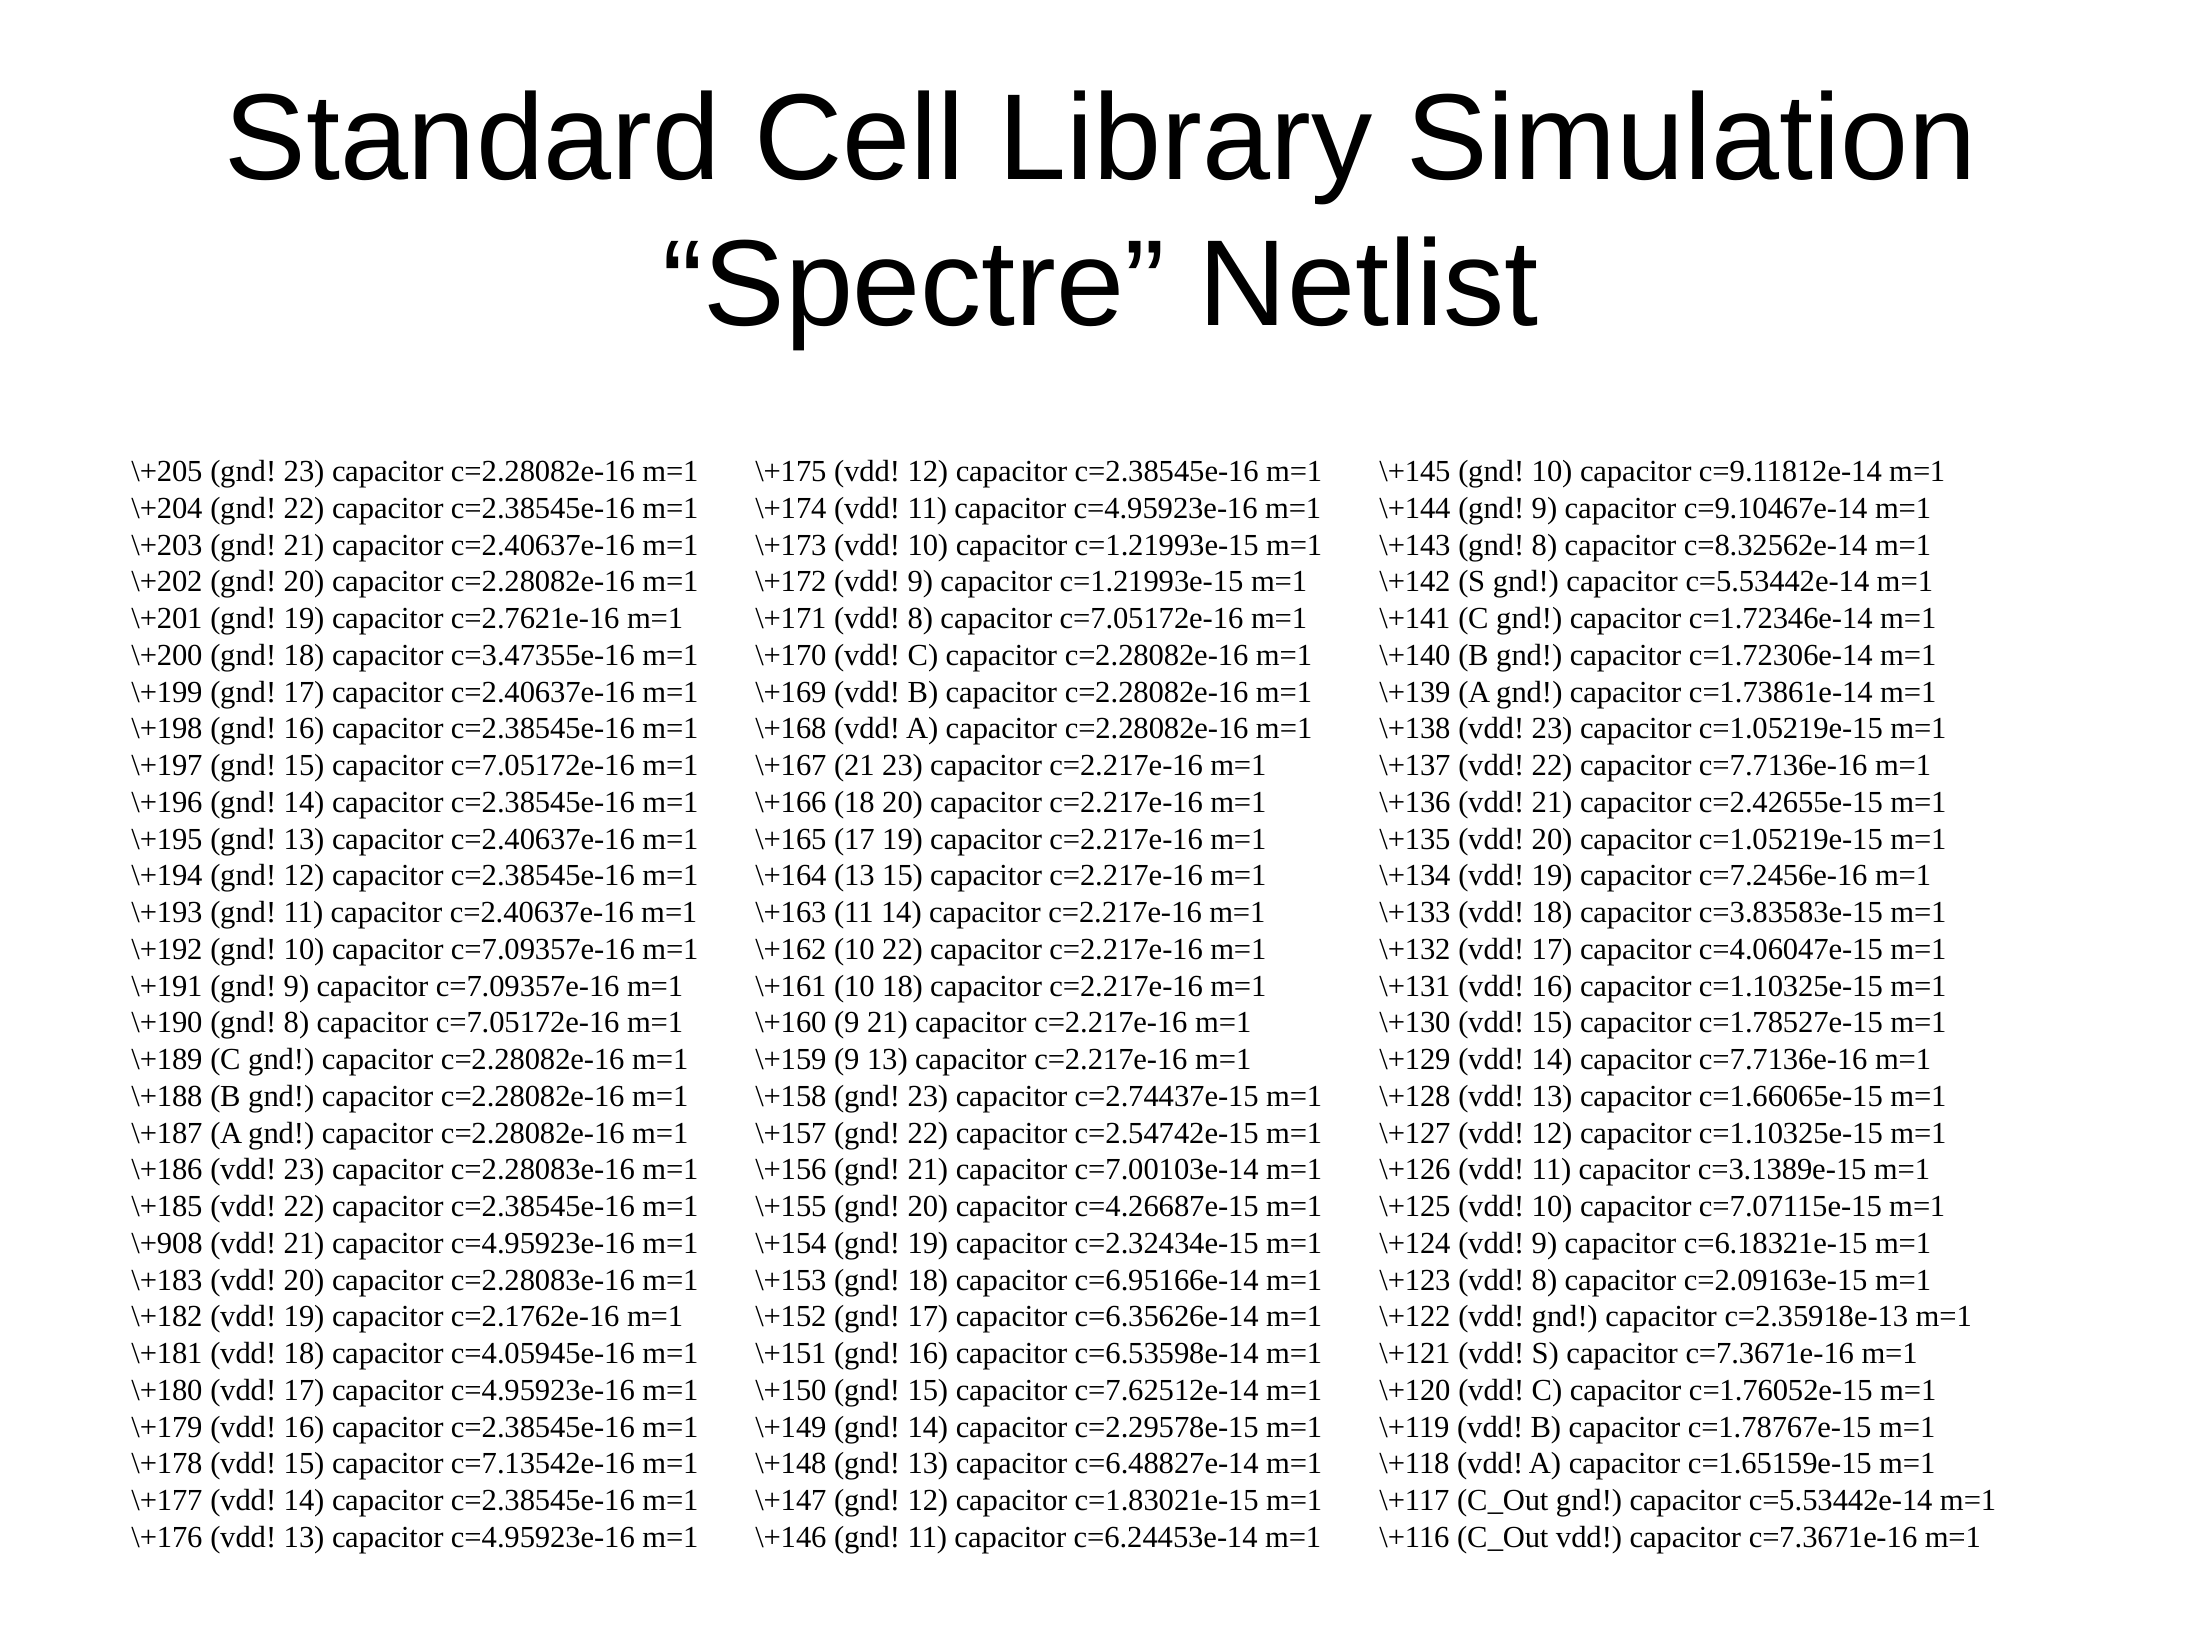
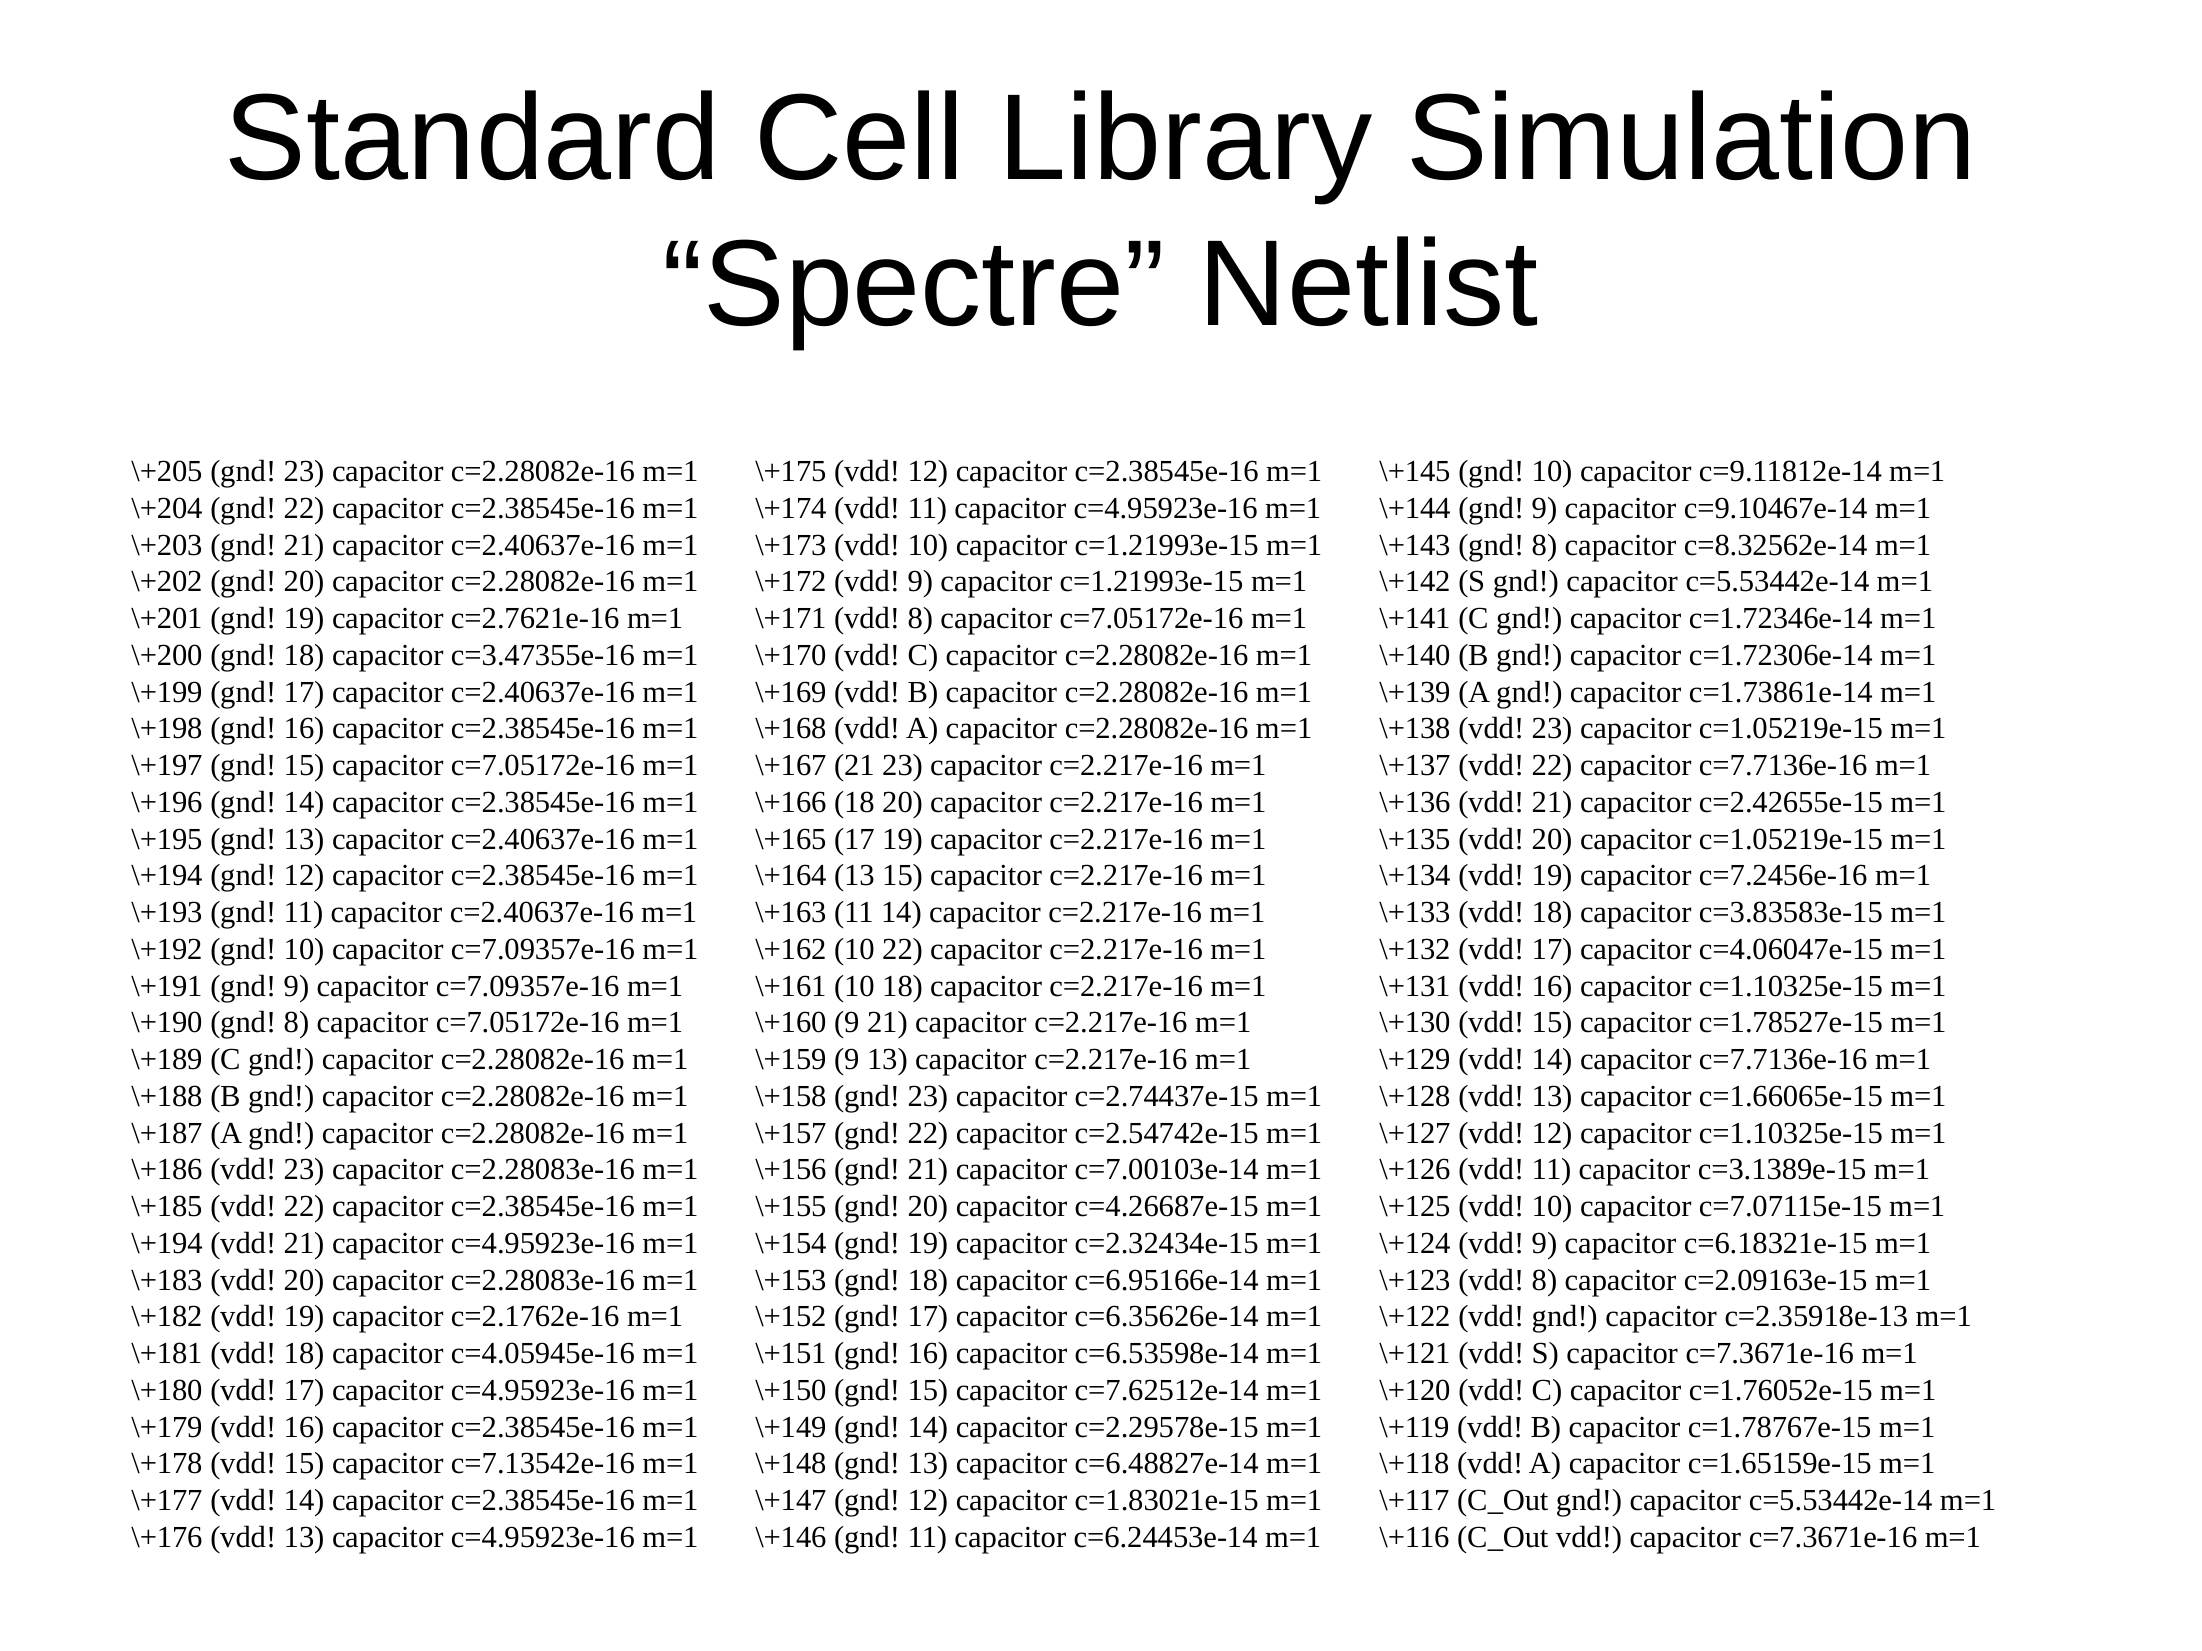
\+908: \+908 -> \+194 (167, 1244)
